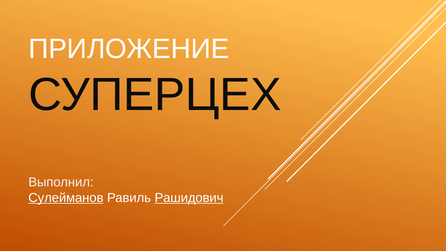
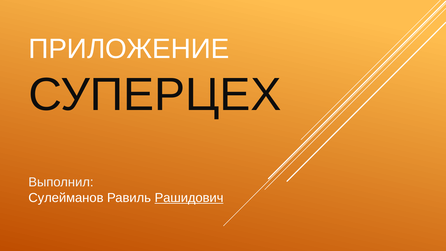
Сулейманов underline: present -> none (66, 198)
